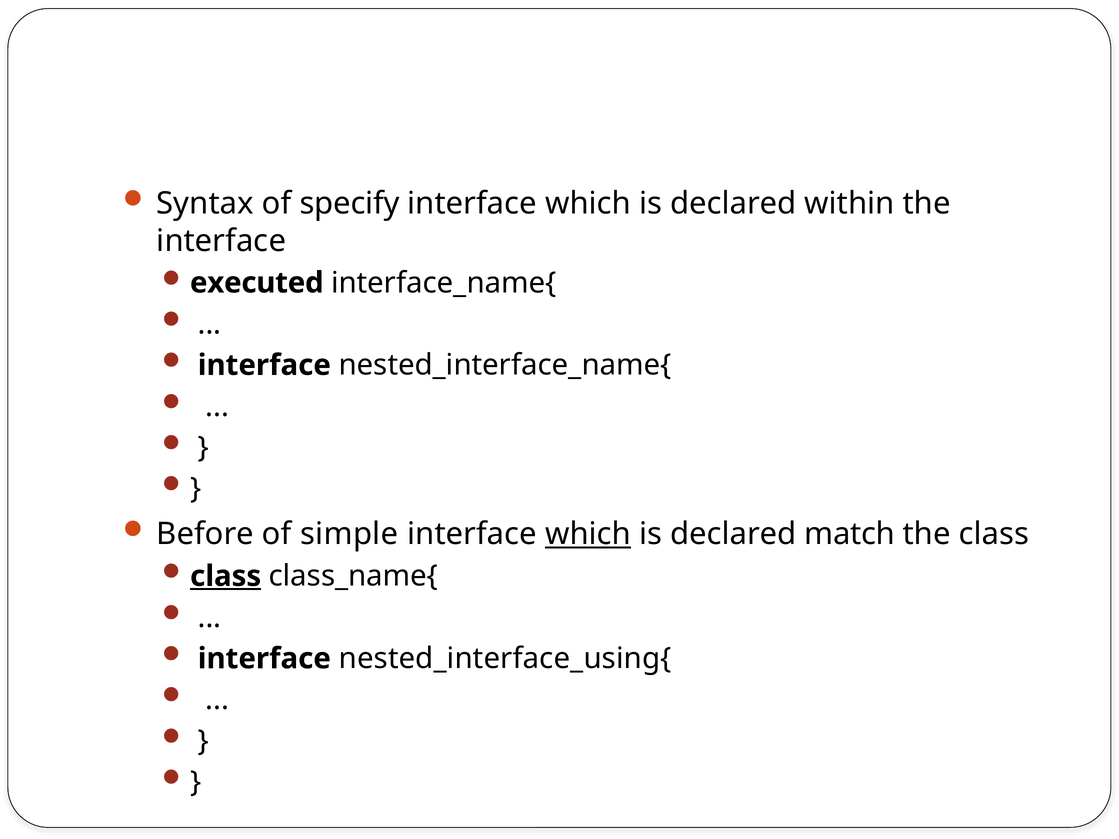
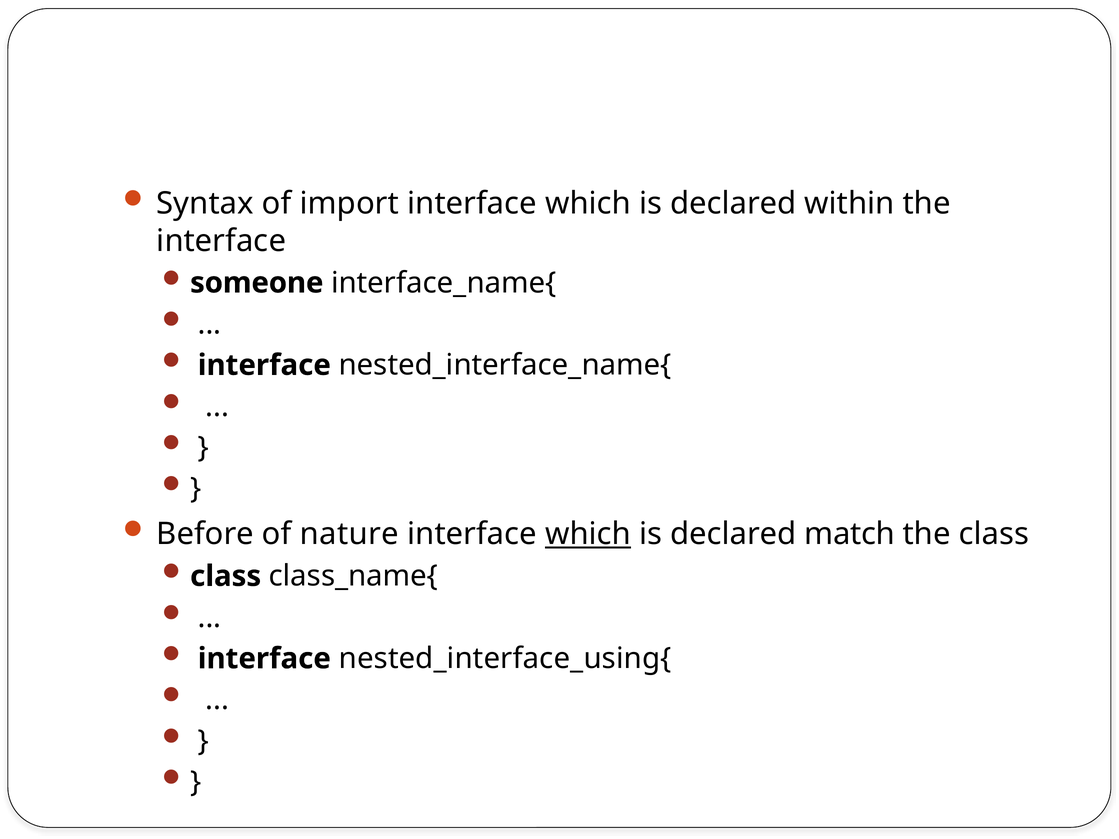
specify: specify -> import (349, 204)
executed: executed -> someone (257, 283)
simple: simple -> nature (349, 534)
class underline: present -> none (226, 576)
